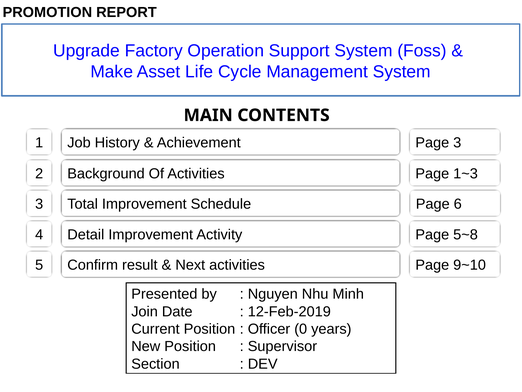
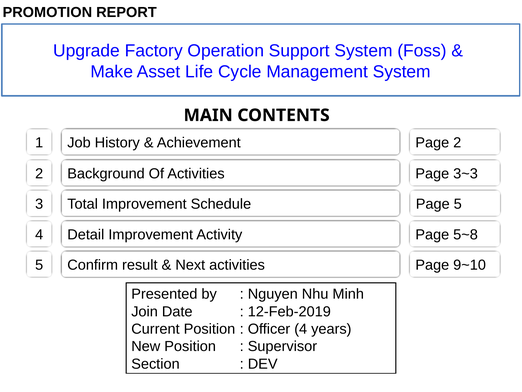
Page 3: 3 -> 2 (457, 142)
1~3: 1~3 -> 3~3 (466, 173)
Page 6: 6 -> 5 (458, 204)
Officer 0: 0 -> 4 (301, 329)
